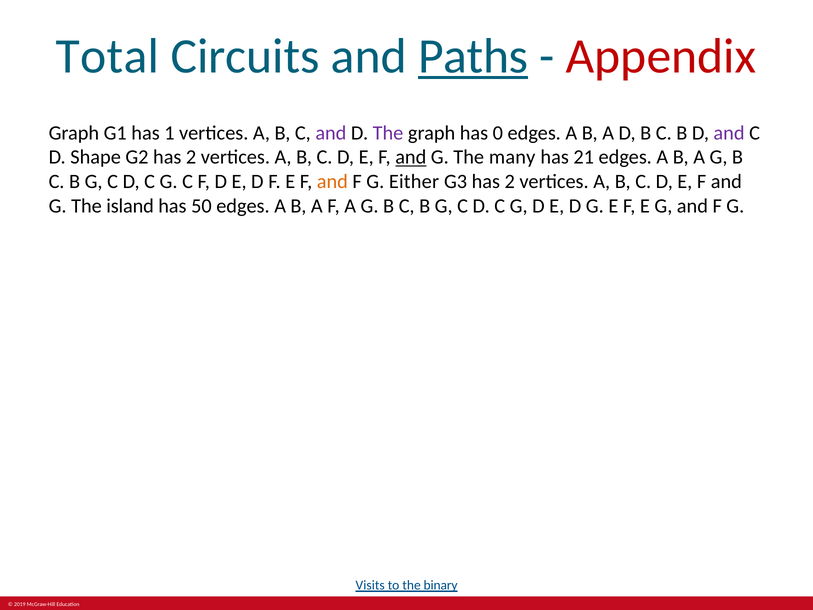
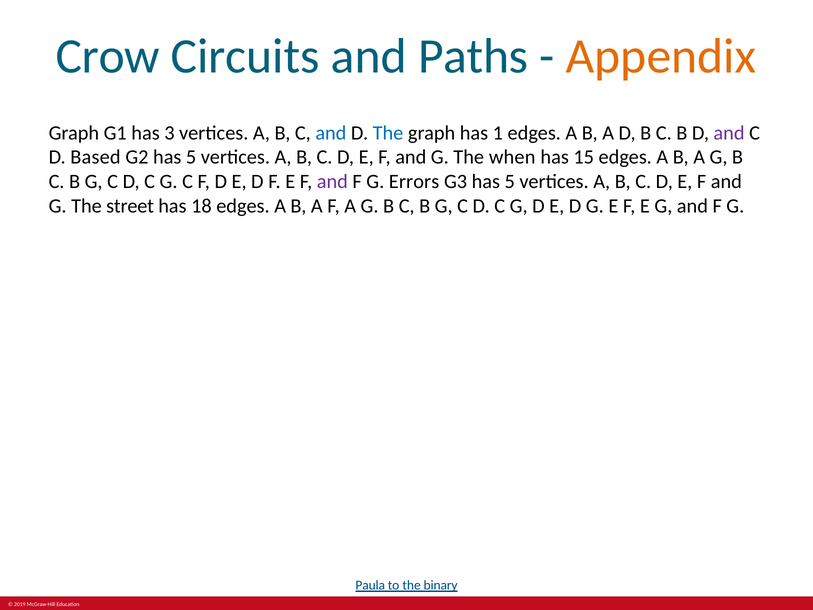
Total: Total -> Crow (108, 56)
Paths underline: present -> none (473, 56)
Appendix colour: red -> orange (661, 56)
1: 1 -> 3 (169, 133)
and colour: purple -> blue (331, 133)
The colour: purple -> blue (388, 133)
0: 0 -> 1 (498, 133)
Shape: Shape -> Based (95, 157)
G2 has 2: 2 -> 5 (191, 157)
and underline: present -> none (411, 157)
many: many -> when (512, 157)
21: 21 -> 15 (584, 157)
and colour: orange -> purple (332, 182)
Either: Either -> Errors (414, 182)
G3 has 2: 2 -> 5 (510, 182)
island: island -> street (130, 206)
50: 50 -> 18 (201, 206)
Visits: Visits -> Paula (370, 585)
